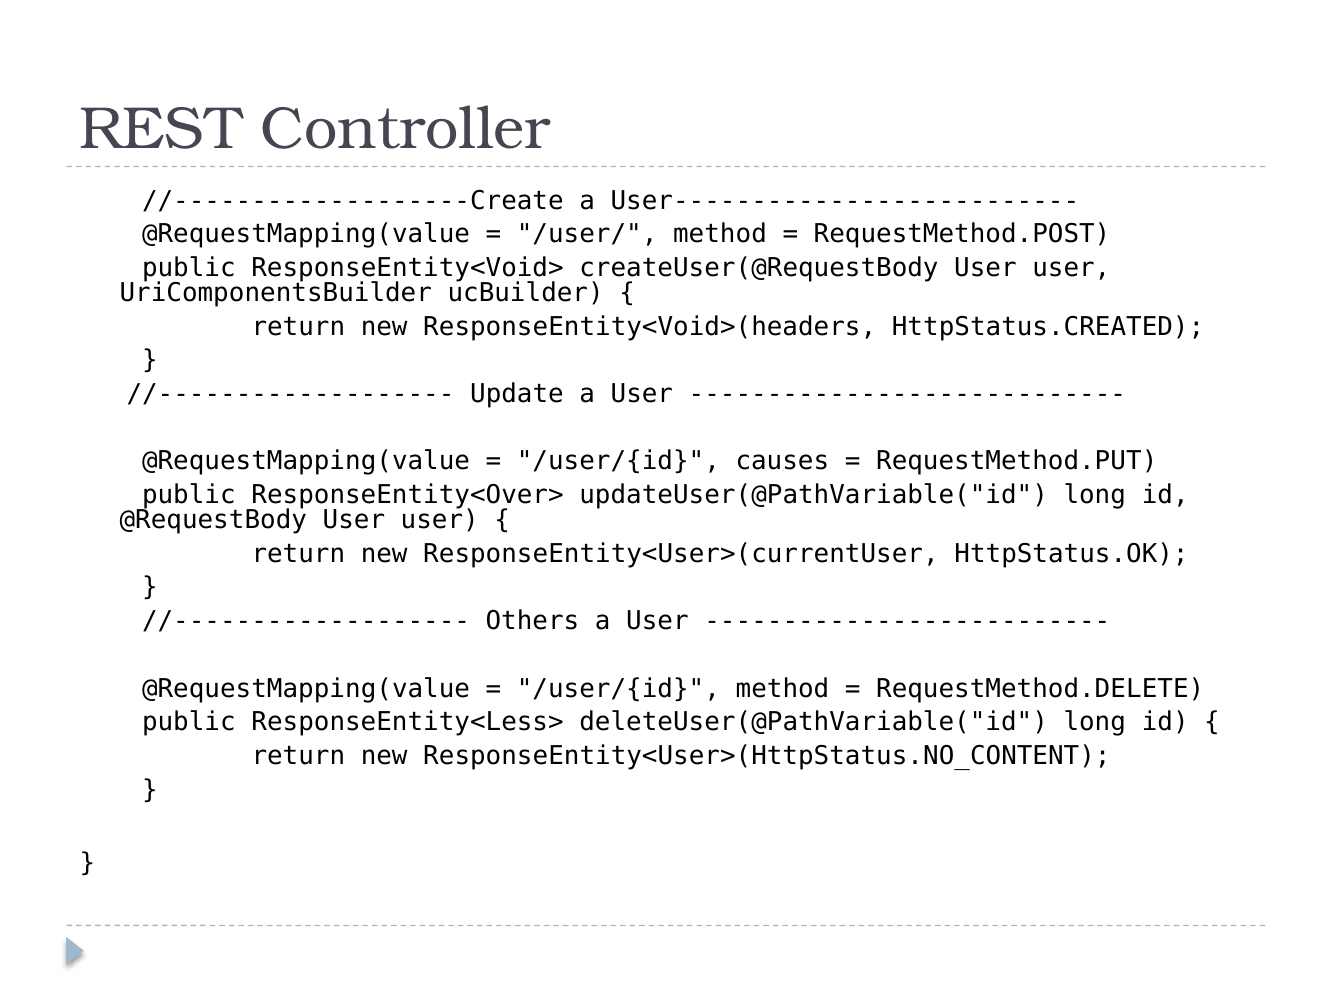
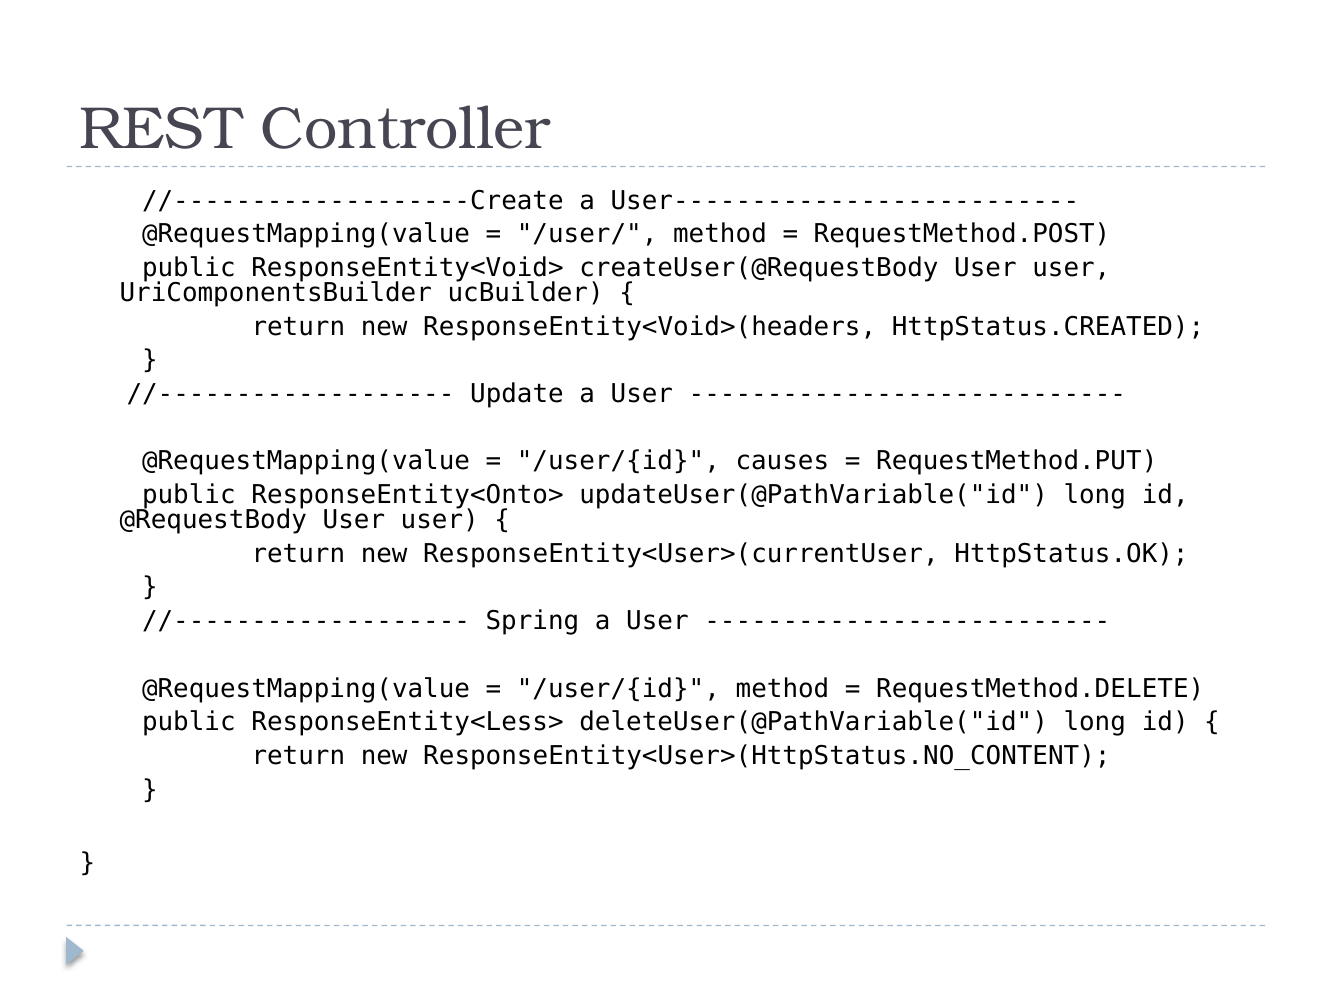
ResponseEntity<Over>: ResponseEntity<Over> -> ResponseEntity<Onto> (408, 495)
Others: Others -> Spring (532, 621)
